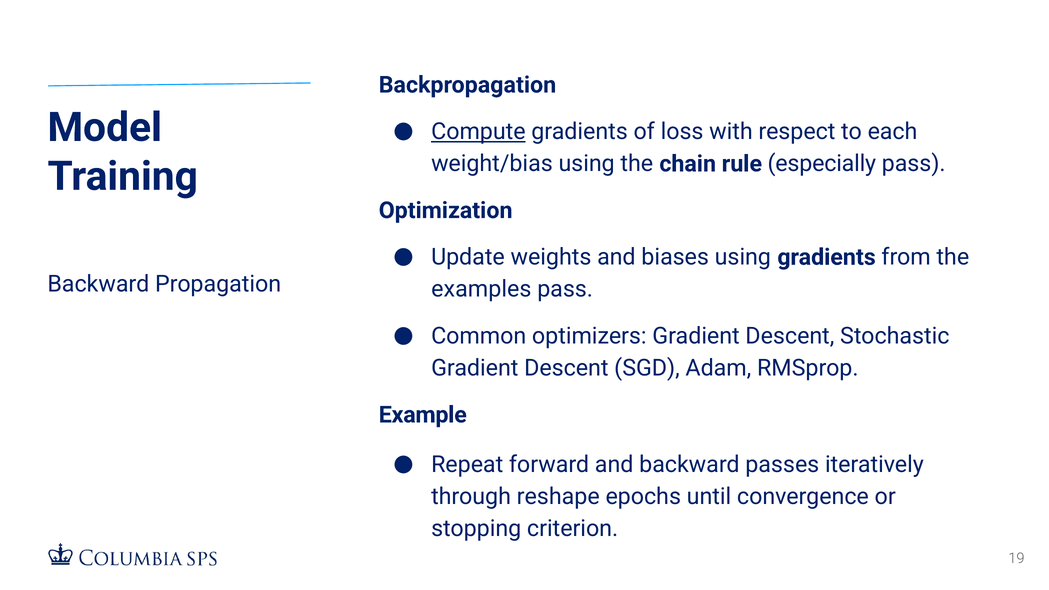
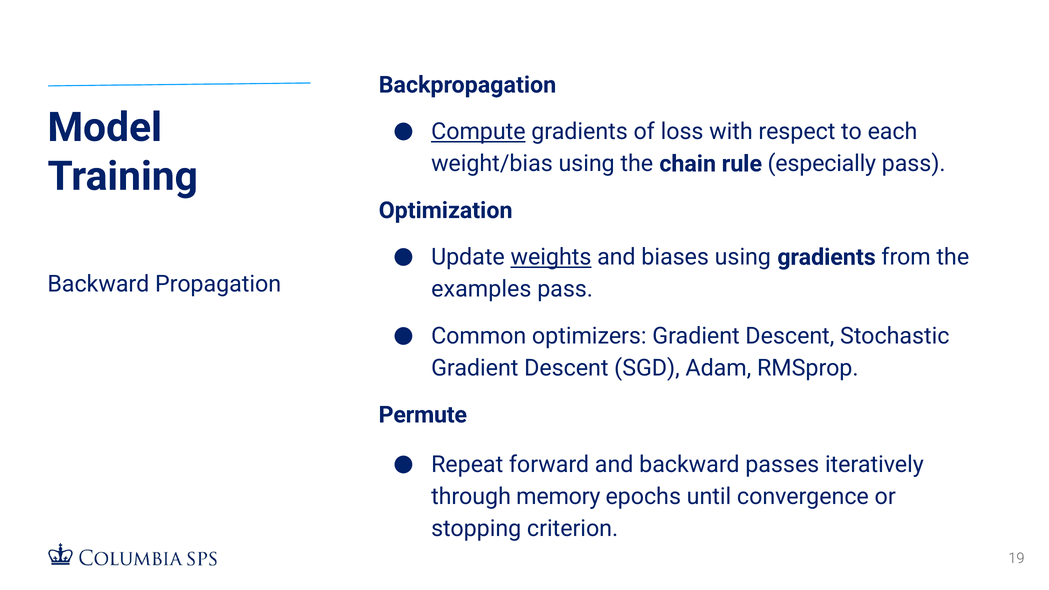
weights underline: none -> present (551, 257)
Example: Example -> Permute (423, 415)
reshape: reshape -> memory (558, 497)
